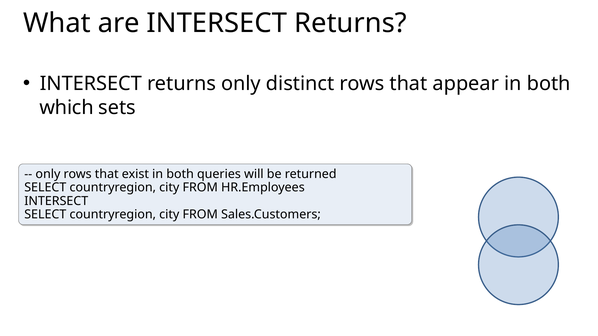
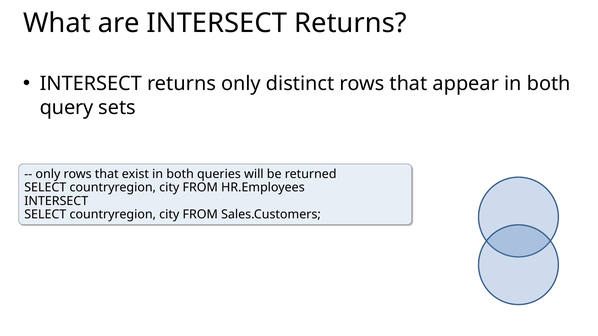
which: which -> query (67, 108)
